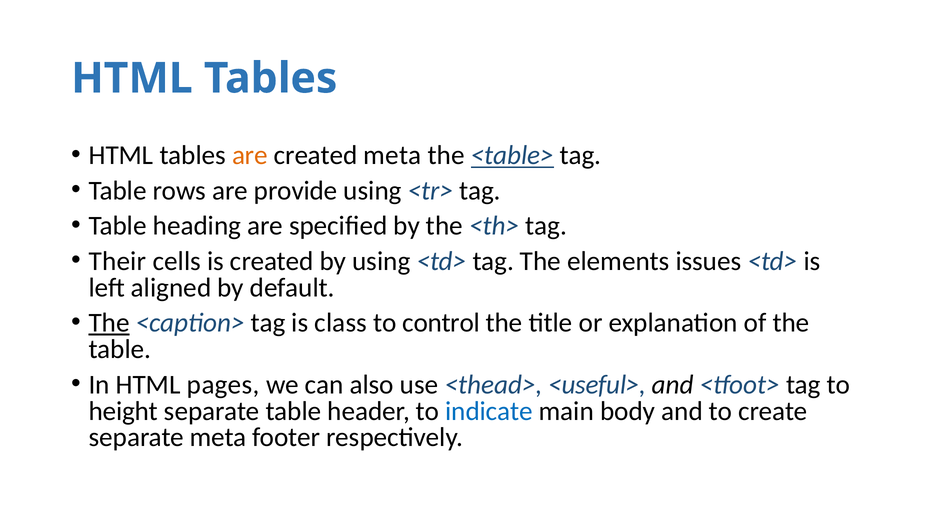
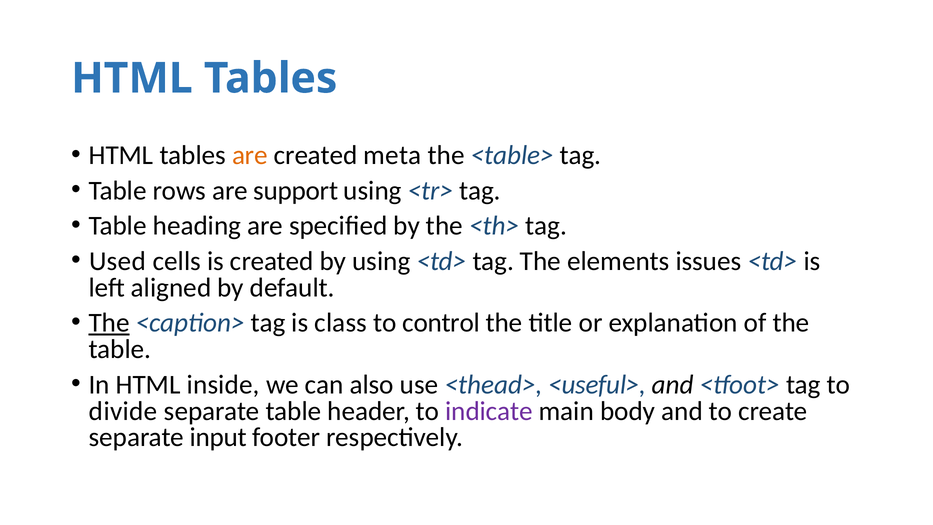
<table> underline: present -> none (512, 155)
provide: provide -> support (296, 191)
Their: Their -> Used (118, 261)
pages: pages -> inside (223, 384)
height: height -> divide (123, 411)
indicate colour: blue -> purple (489, 411)
separate meta: meta -> input (218, 437)
